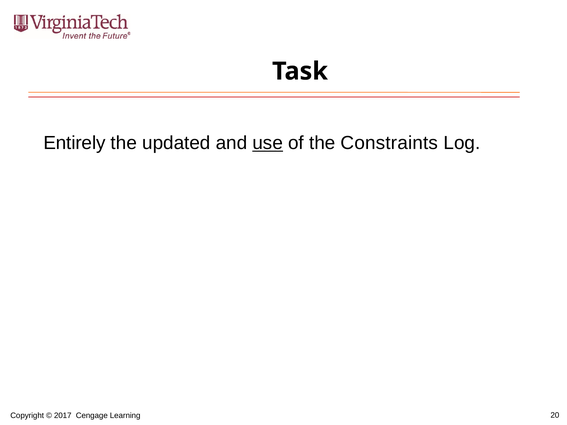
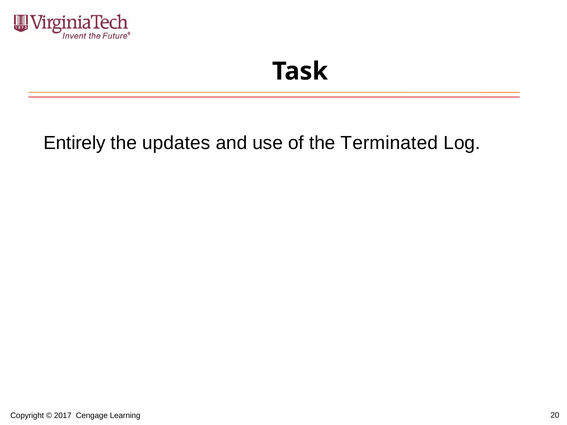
updated: updated -> updates (176, 143)
use underline: present -> none (268, 143)
Constraints: Constraints -> Terminated (389, 143)
